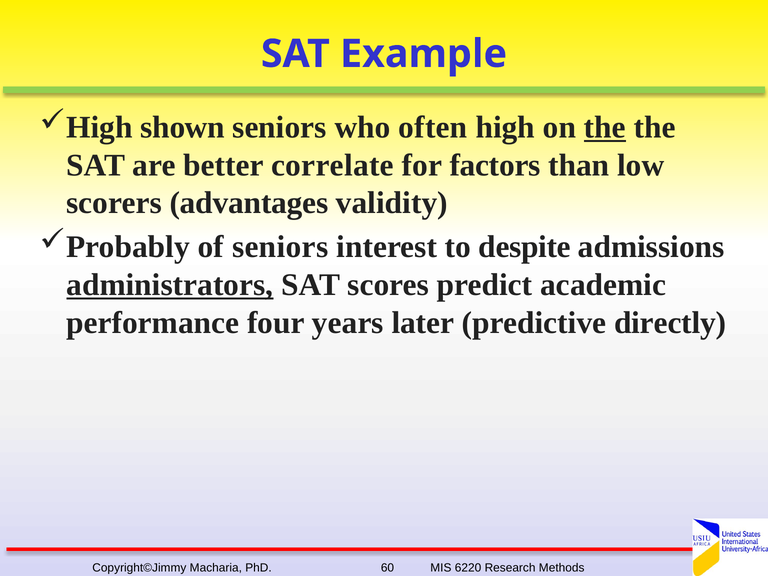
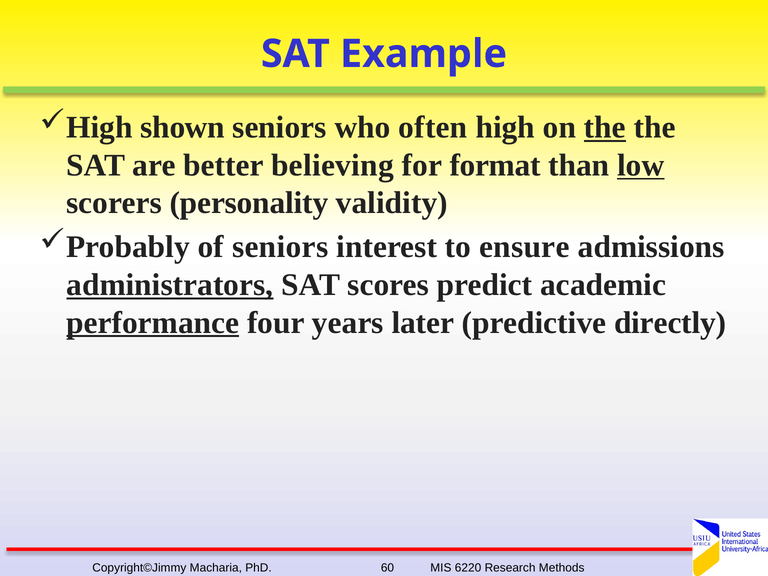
correlate: correlate -> believing (333, 165)
factors: factors -> format (495, 165)
low underline: none -> present (641, 165)
advantages: advantages -> personality (249, 203)
despite: despite -> ensure (524, 247)
performance underline: none -> present (153, 323)
